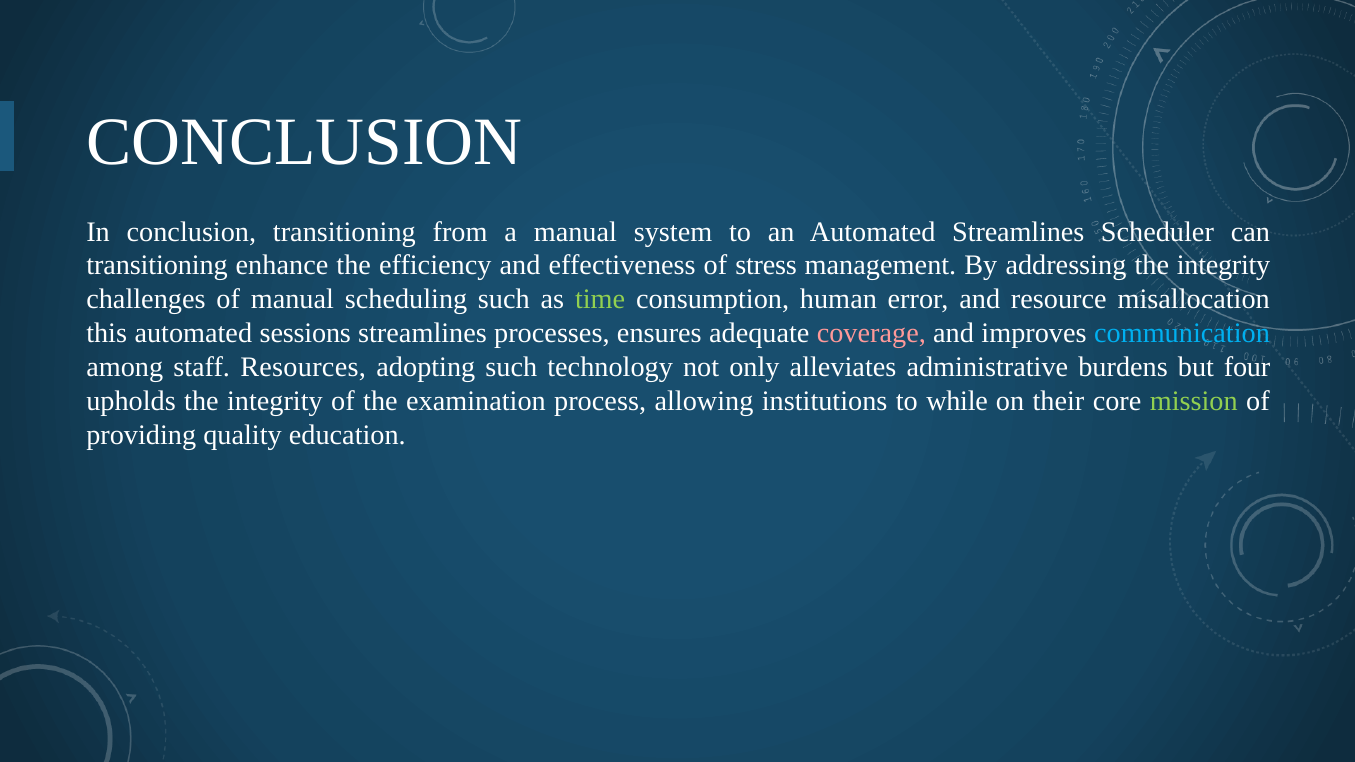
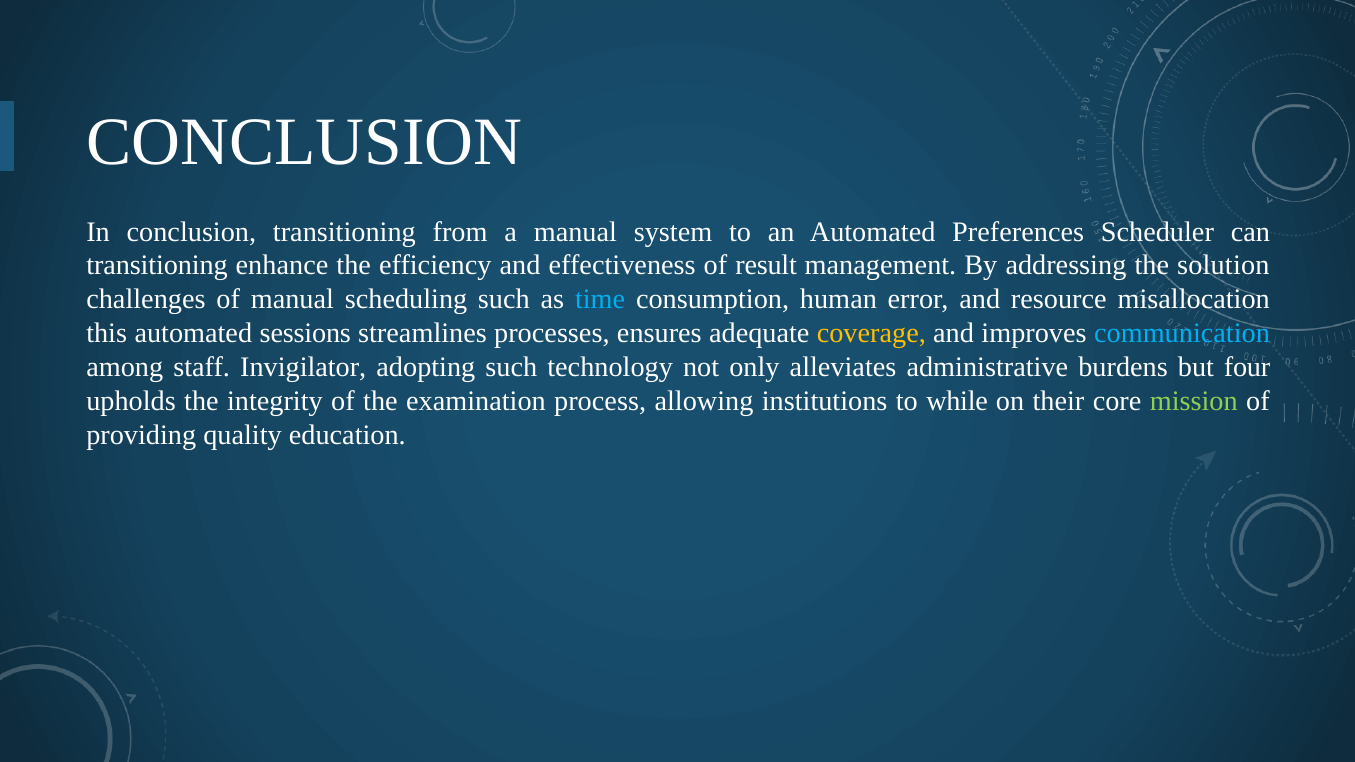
Automated Streamlines: Streamlines -> Preferences (1018, 232)
stress: stress -> result (766, 266)
addressing the integrity: integrity -> solution (1223, 266)
time colour: light green -> light blue (600, 300)
coverage colour: pink -> yellow (871, 333)
Resources: Resources -> Invigilator (303, 367)
